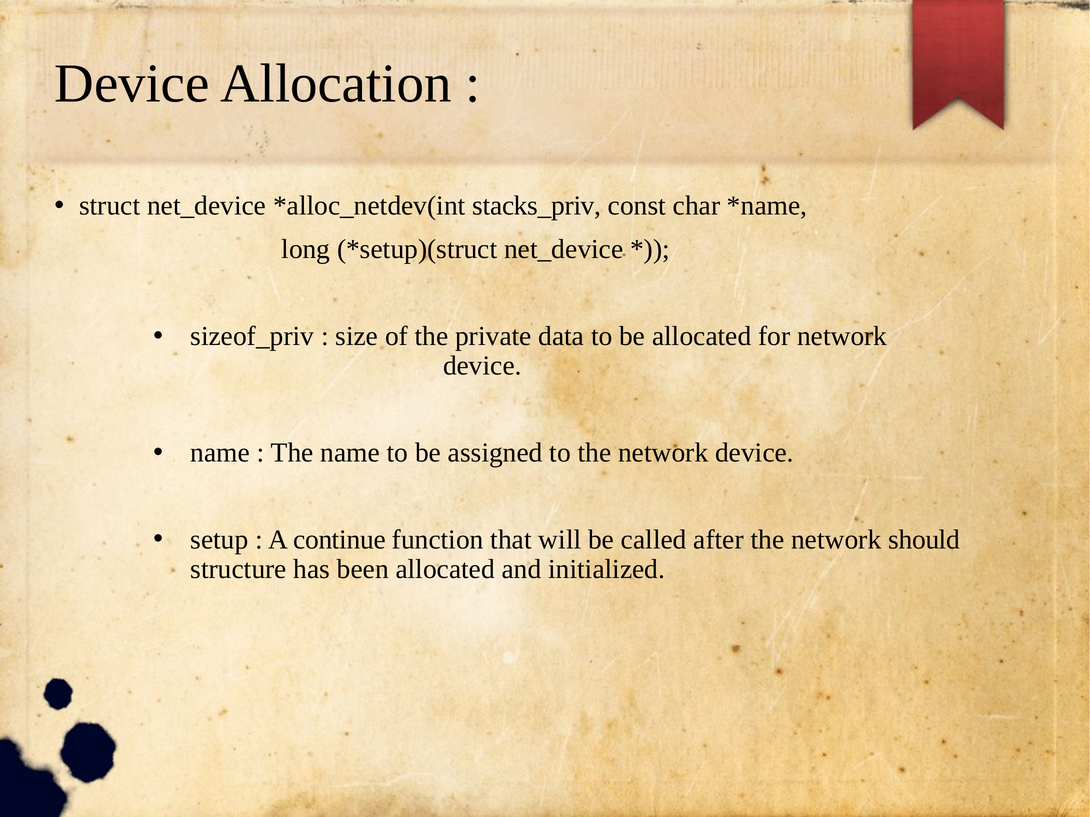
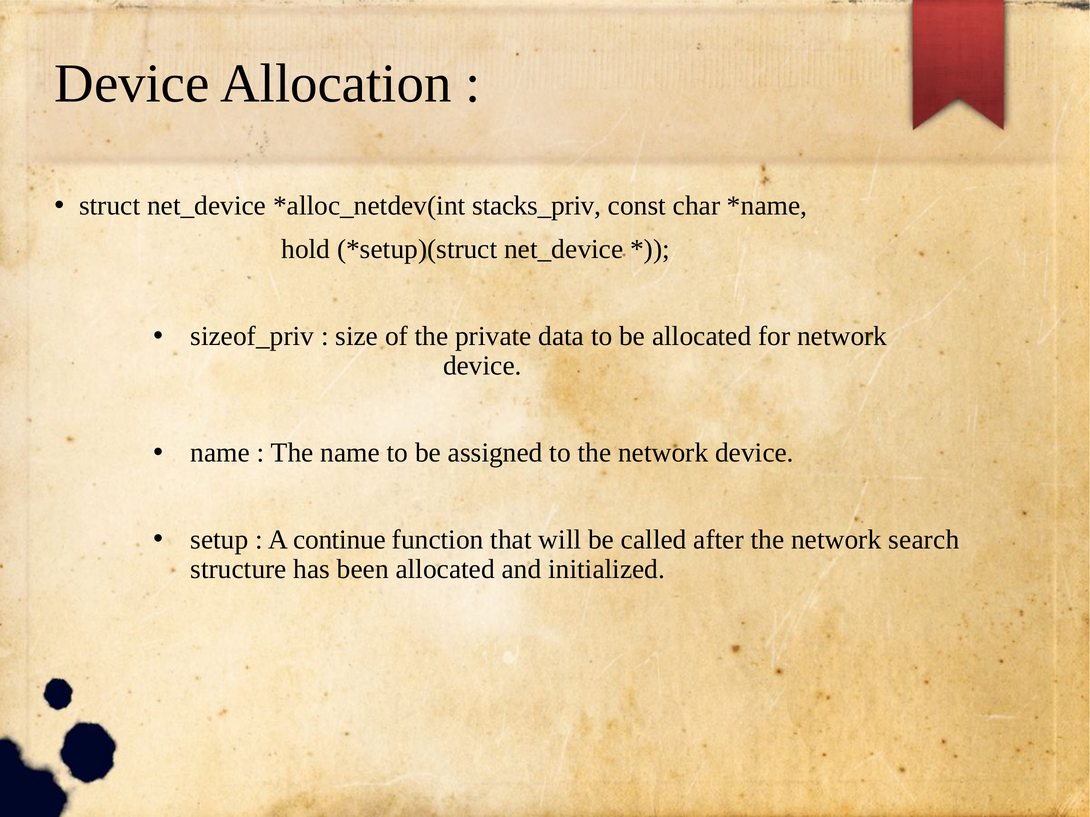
long: long -> hold (306, 249)
should: should -> search (924, 540)
